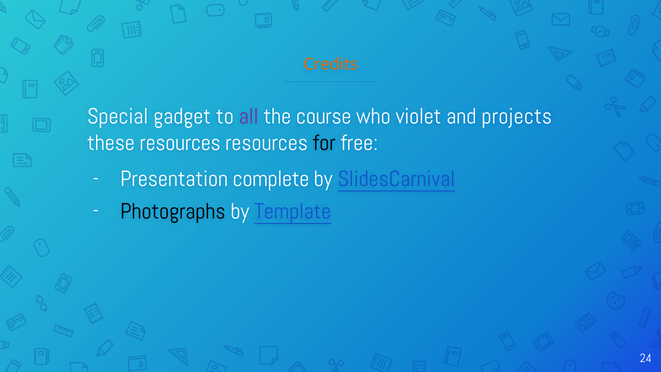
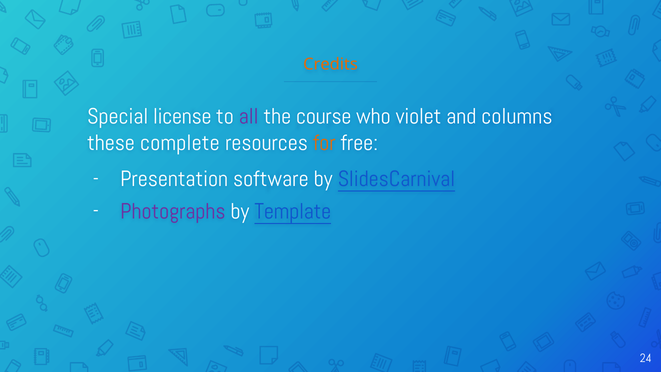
gadget: gadget -> license (182, 117)
projects: projects -> columns (517, 117)
these resources: resources -> complete (180, 143)
for colour: black -> orange (324, 143)
complete: complete -> software (271, 179)
Photographs colour: black -> purple (173, 211)
